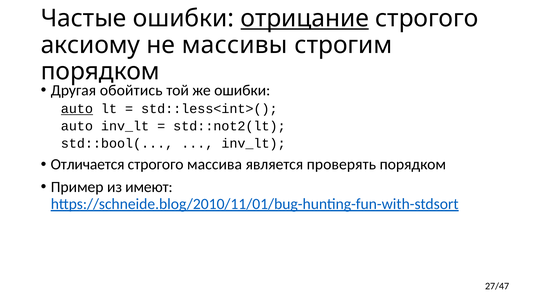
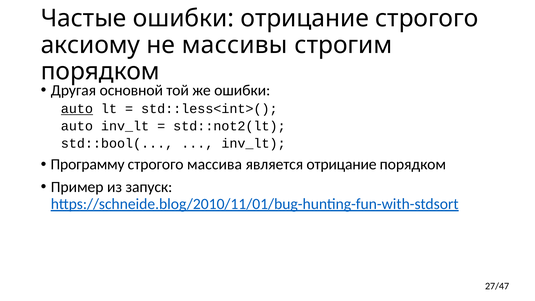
отрицание underline: present -> none (305, 18)
обойтись: обойтись -> основной (131, 90)
Отличается: Отличается -> Программу (88, 164)
является проверять: проверять -> отрицание (342, 164)
имеют: имеют -> запуск (149, 187)
